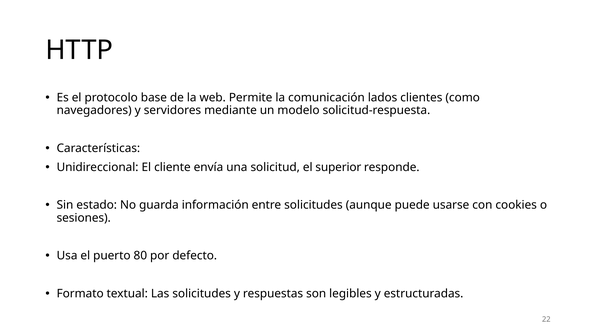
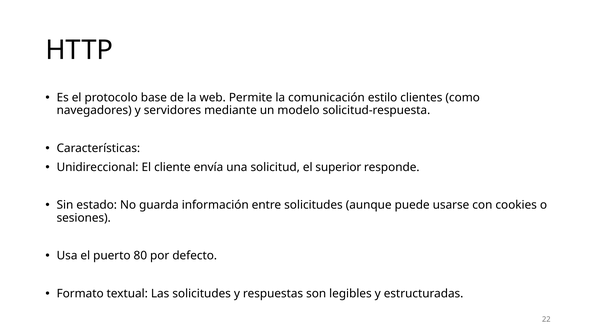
lados: lados -> estilo (383, 98)
